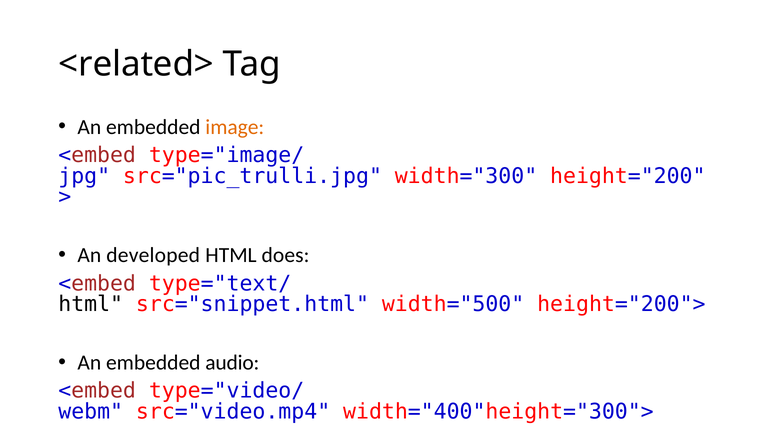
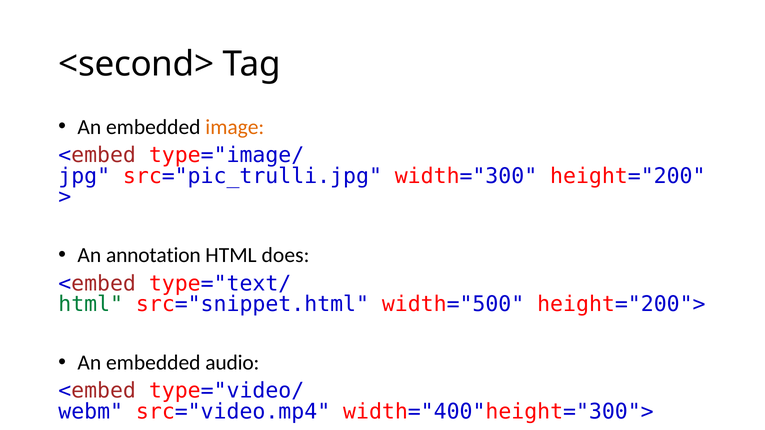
<related>: <related> -> <second> (136, 64)
developed: developed -> annotation (153, 256)
html colour: black -> green (91, 305)
